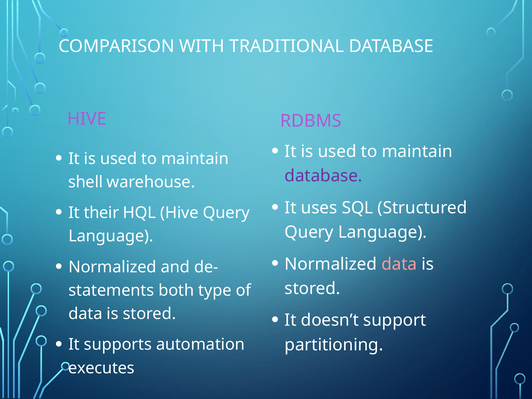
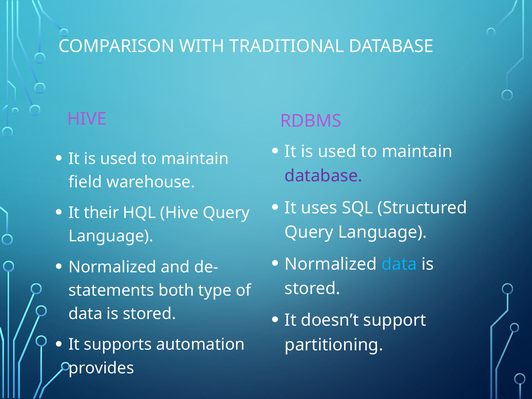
shell: shell -> field (85, 182)
data colour: pink -> light blue (399, 264)
executes: executes -> provides (101, 368)
